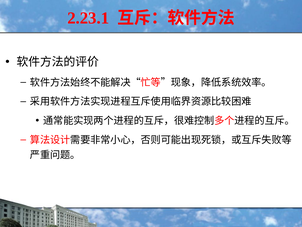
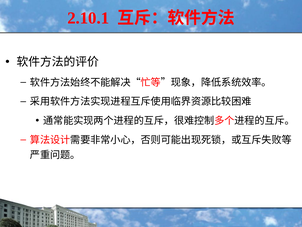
2.23.1: 2.23.1 -> 2.10.1 (88, 18)
